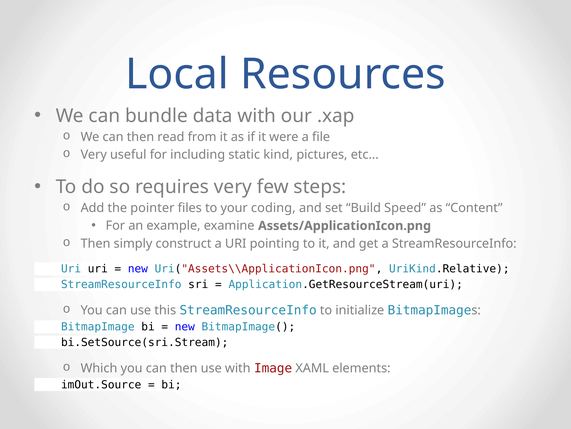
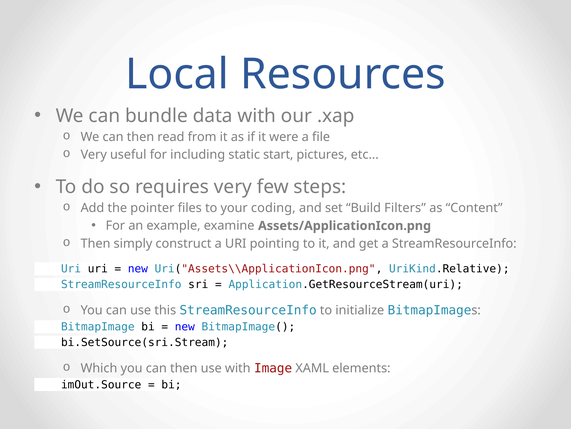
kind: kind -> start (278, 154)
Speed: Speed -> Filters (405, 208)
